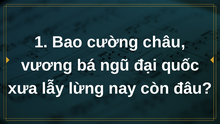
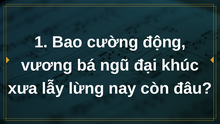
châu: châu -> động (164, 42)
quốc: quốc -> khúc (180, 65)
